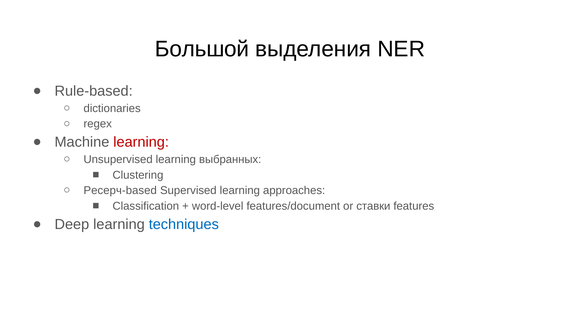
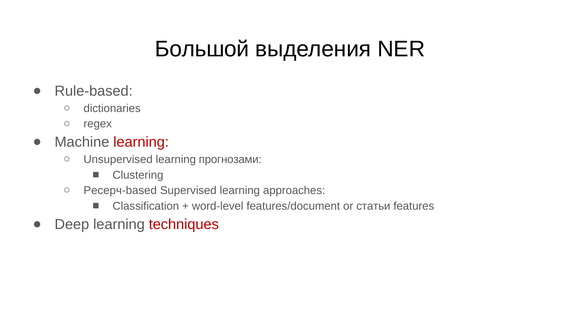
выбранных: выбранных -> прогнозами (230, 160)
ставки: ставки -> статьи (373, 206)
techniques colour: blue -> red (184, 225)
